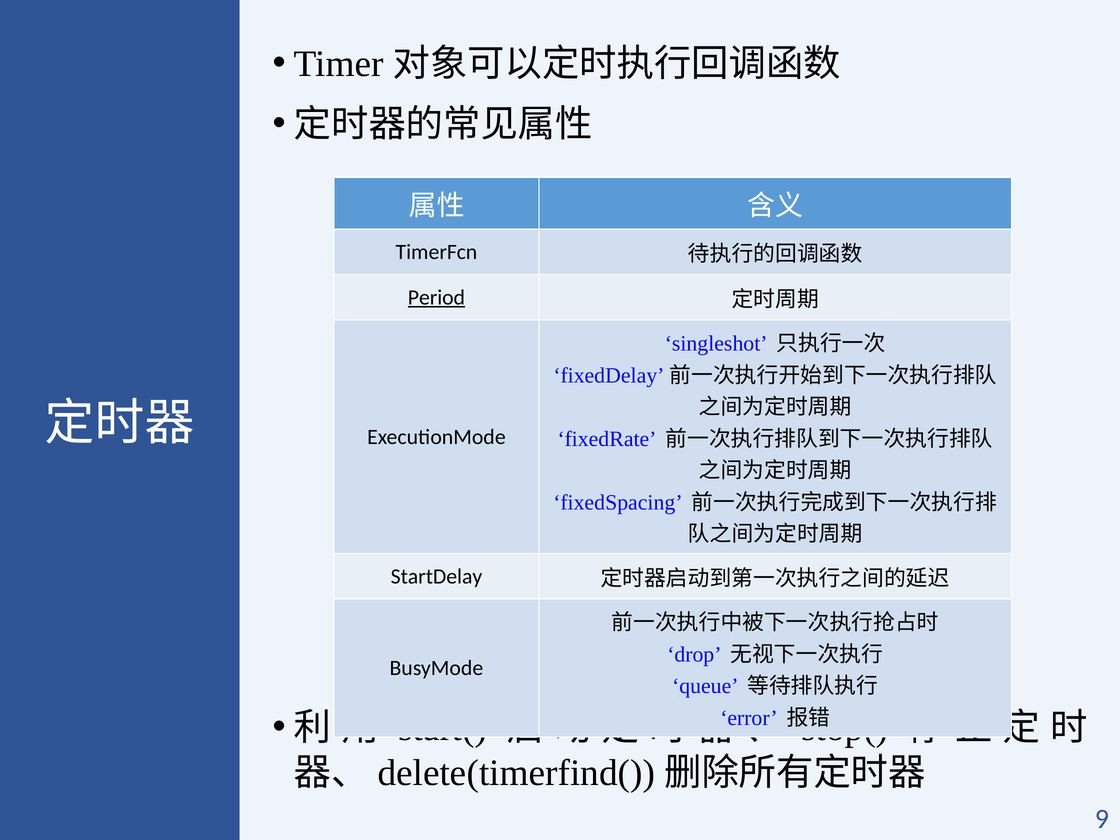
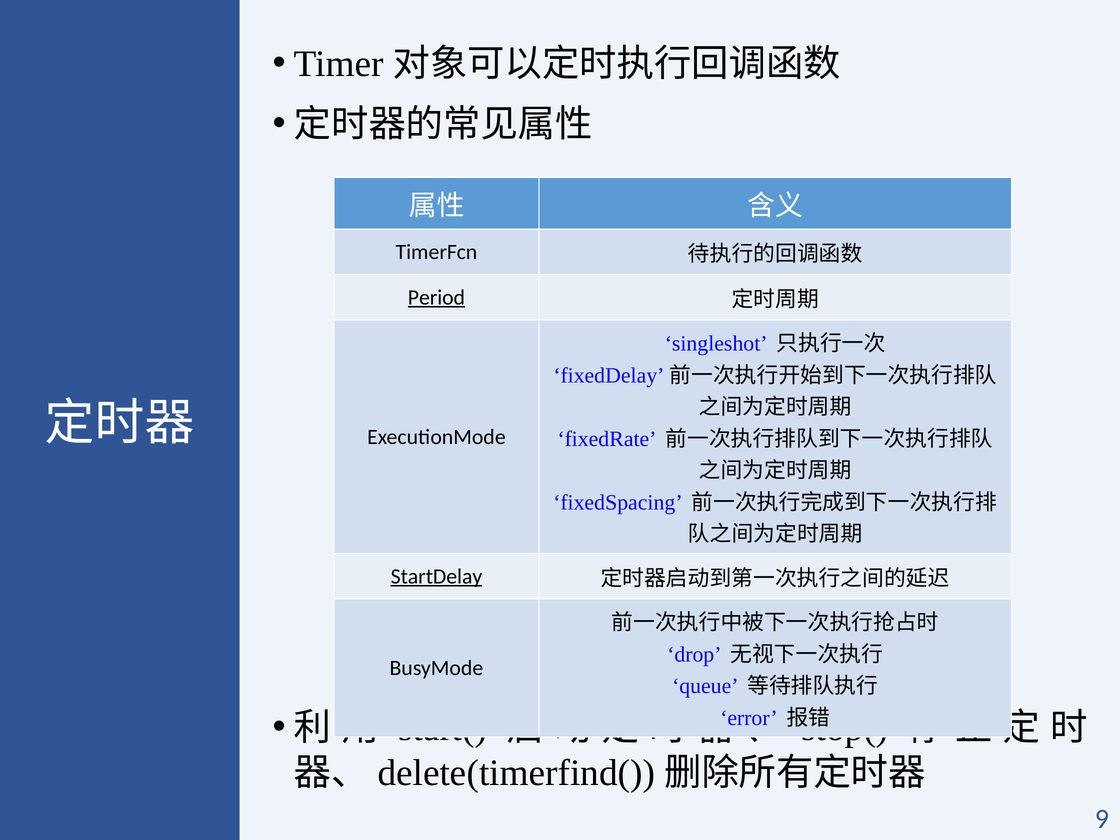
StartDelay underline: none -> present (436, 576)
